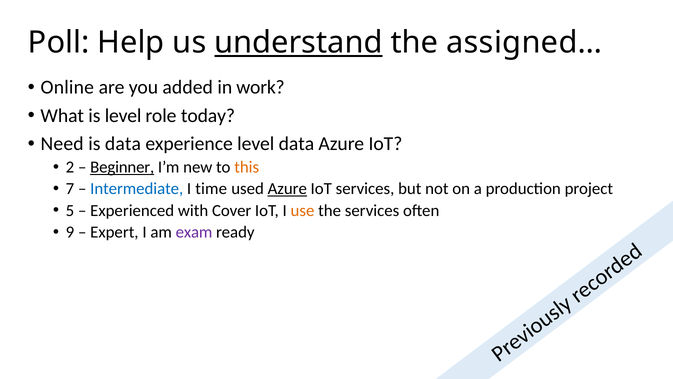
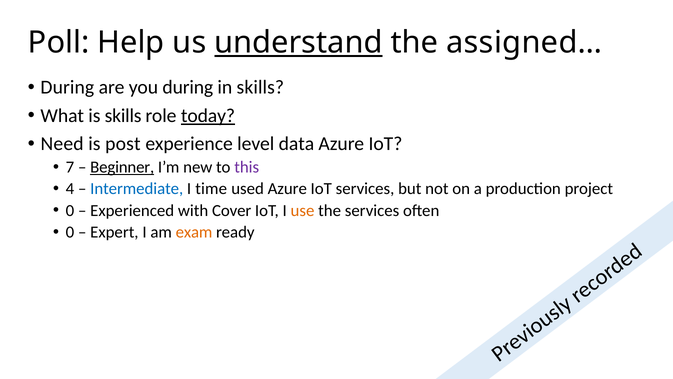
Online: Online -> During (67, 87)
you added: added -> during (188, 87)
in work: work -> skills (260, 87)
is level: level -> skills (123, 116)
today underline: none -> present (208, 116)
is data: data -> post (123, 144)
2: 2 -> 7 (70, 167)
this colour: orange -> purple (247, 167)
7: 7 -> 4 (70, 189)
Azure underline: present -> none (287, 189)
5: 5 -> 0 (70, 210)
9: 9 -> 0 (70, 232)
exam colour: purple -> orange (194, 232)
